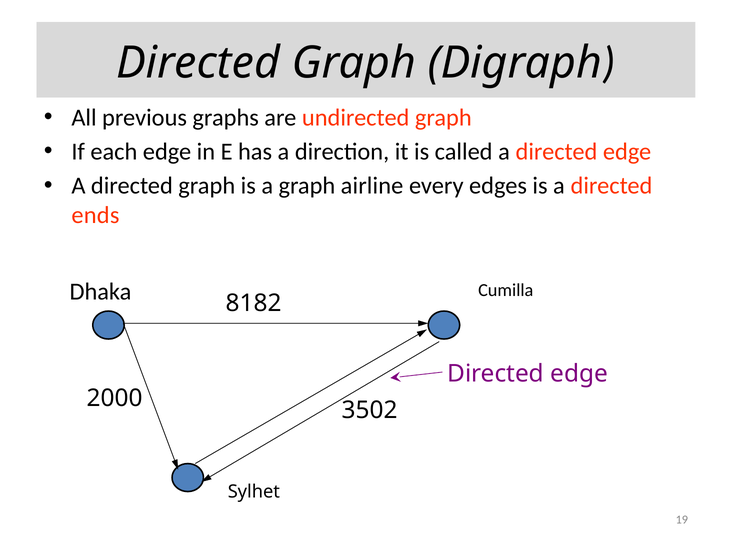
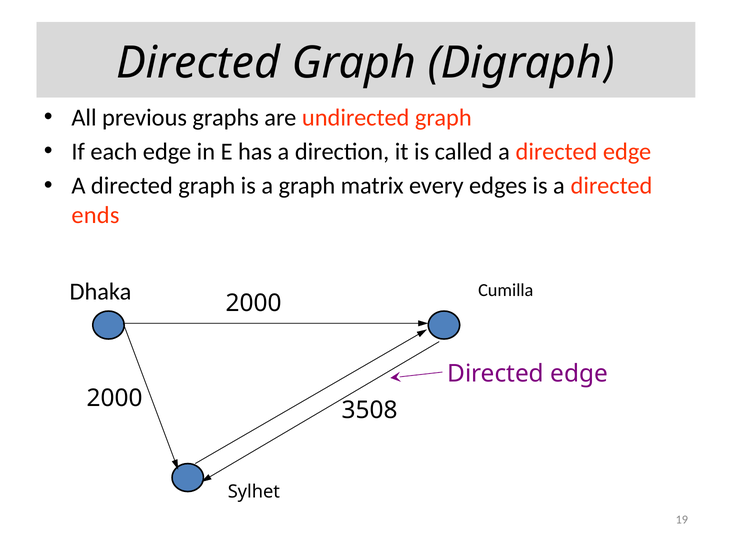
airline: airline -> matrix (372, 186)
8182: 8182 -> 2000 (254, 303)
3502: 3502 -> 3508 (370, 410)
